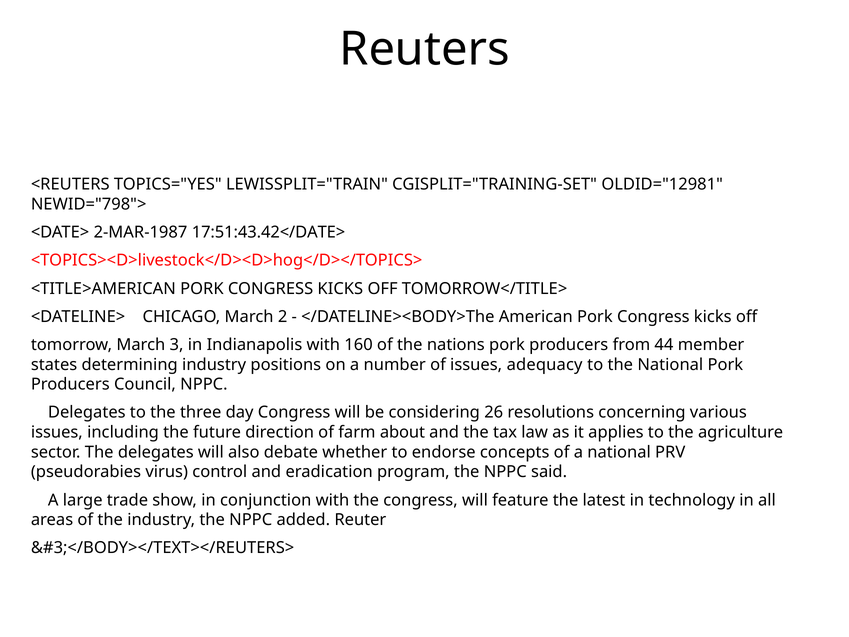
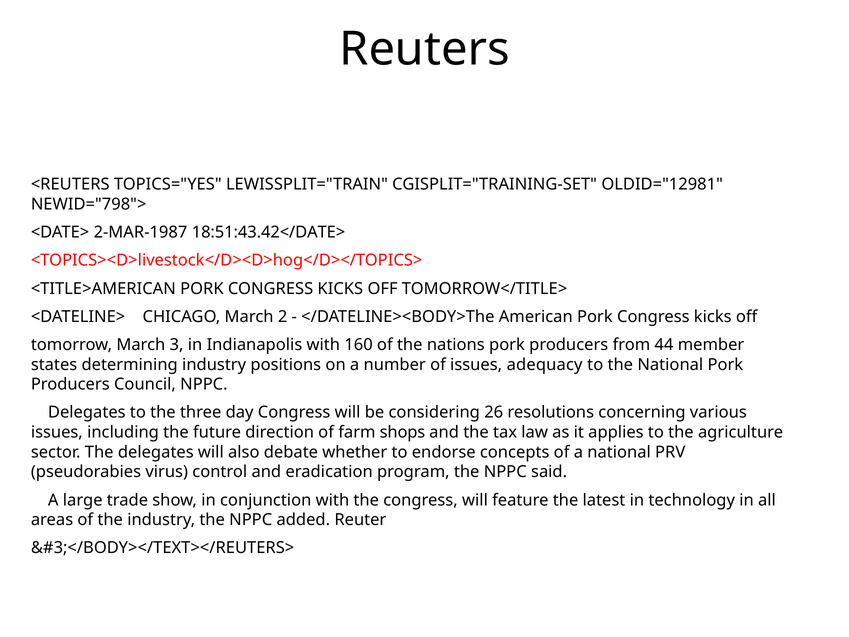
17:51:43.42</DATE>: 17:51:43.42</DATE> -> 18:51:43.42</DATE> (269, 232)
about: about -> shops (402, 432)
